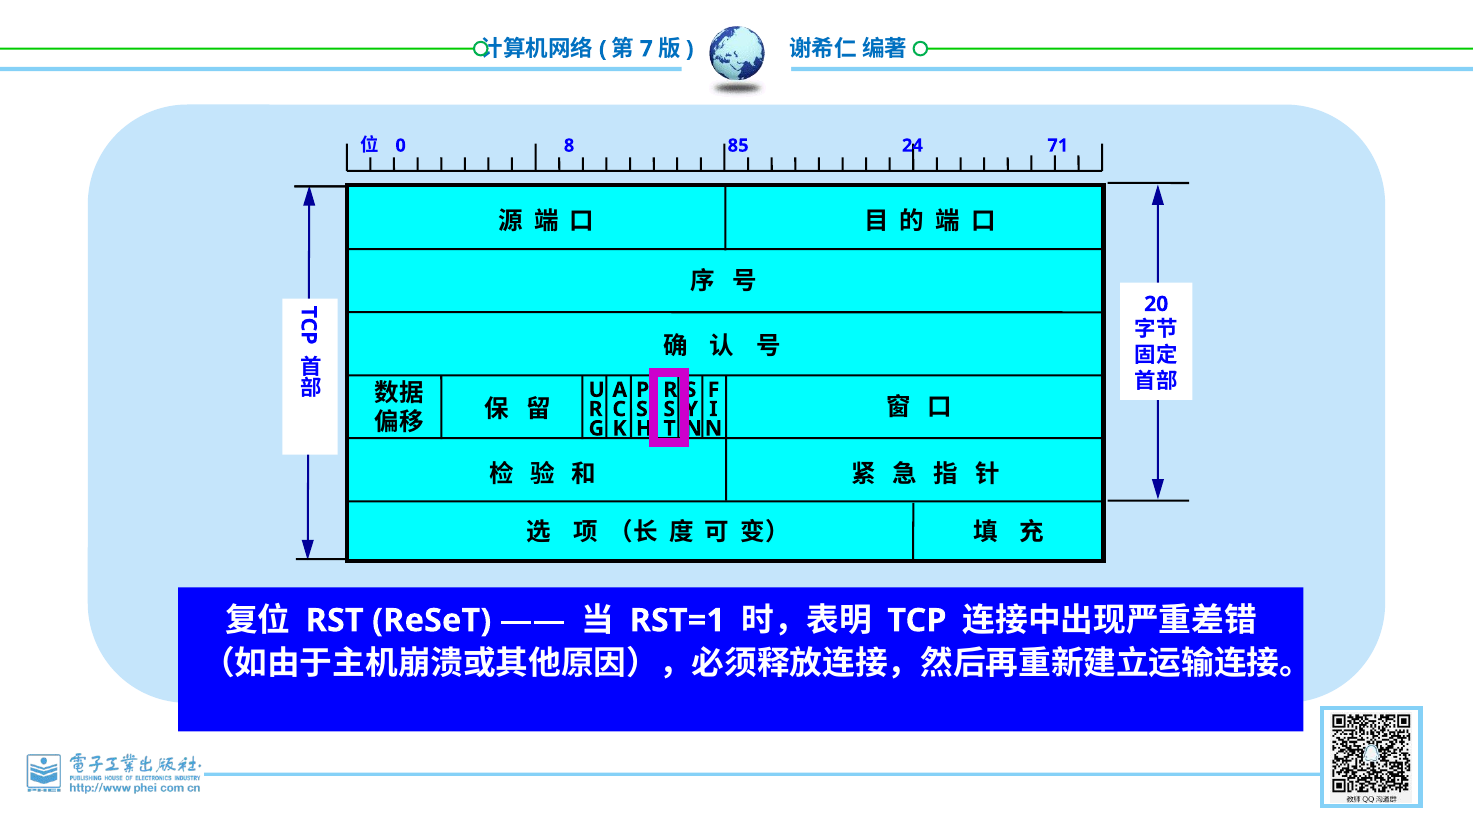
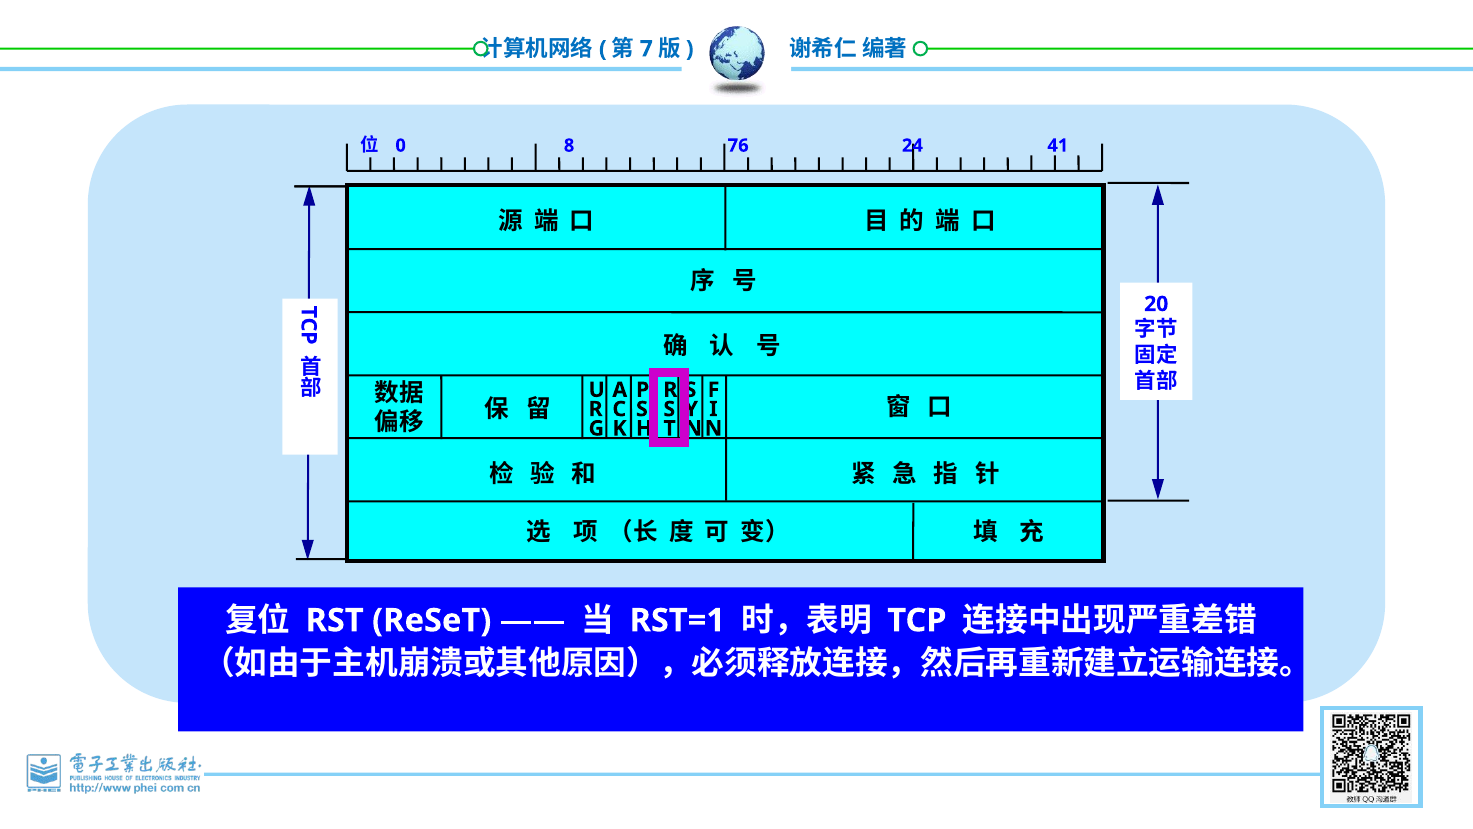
85: 85 -> 76 (738, 146)
71: 71 -> 41 (1058, 146)
